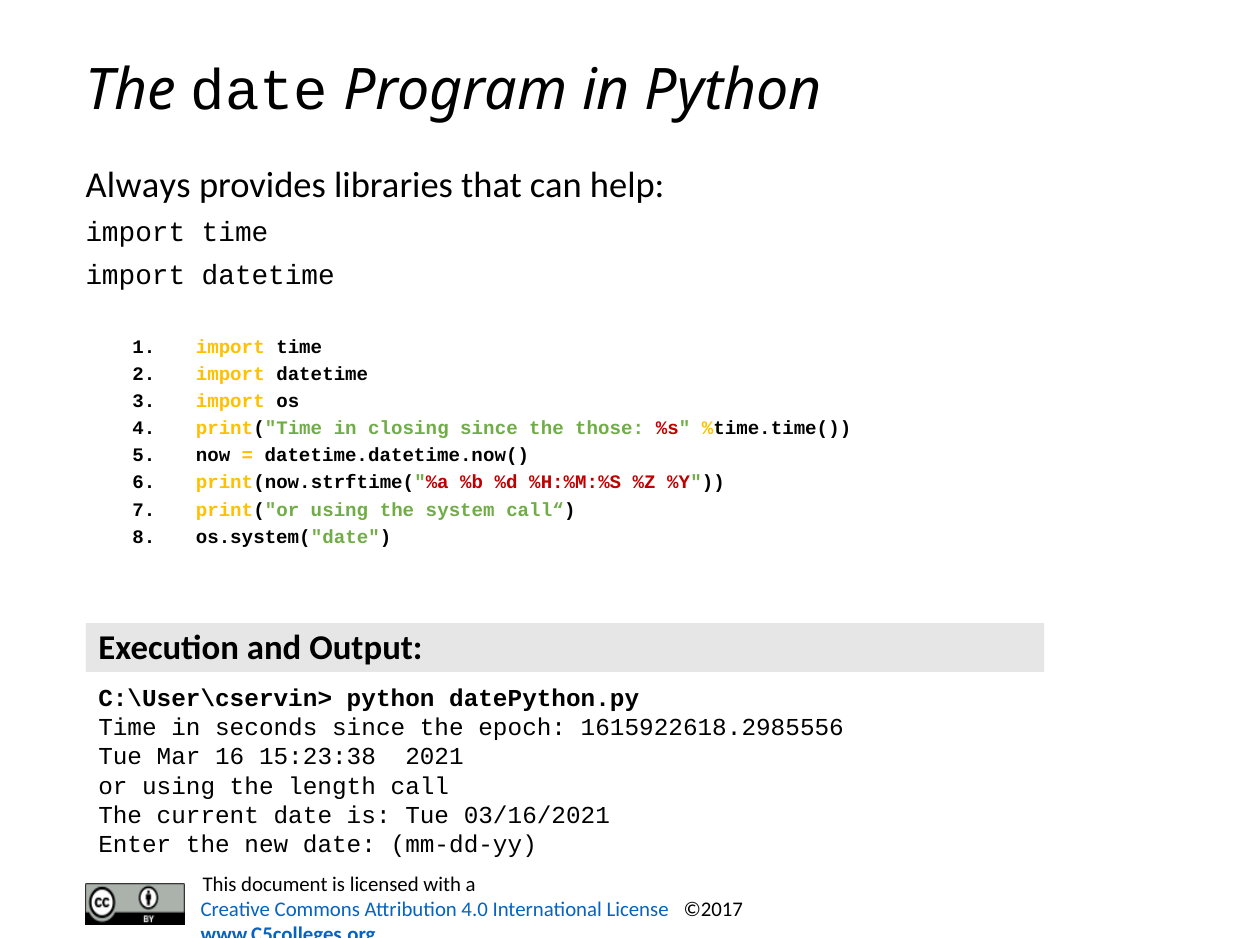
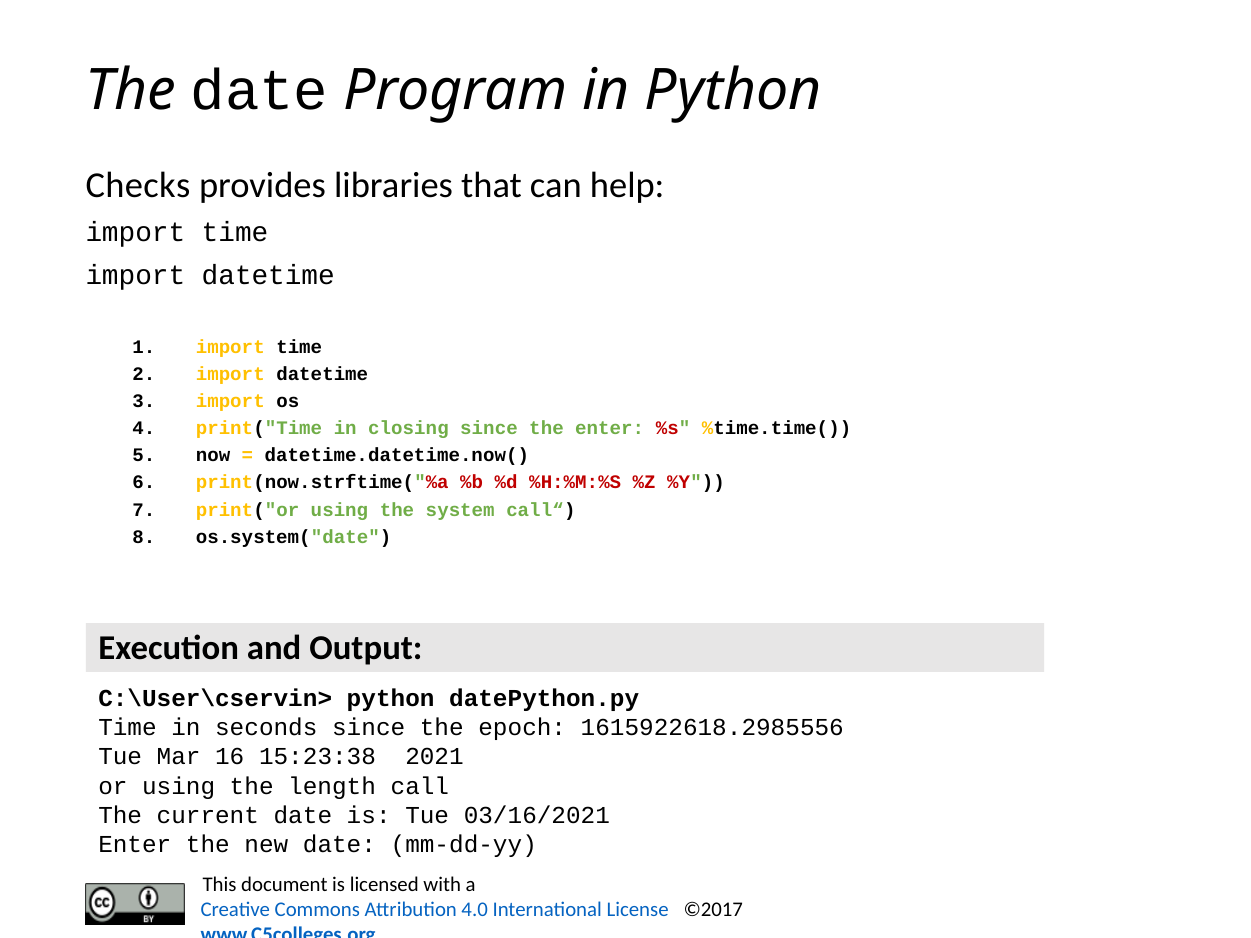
Always: Always -> Checks (138, 185)
the those: those -> enter (610, 429)
